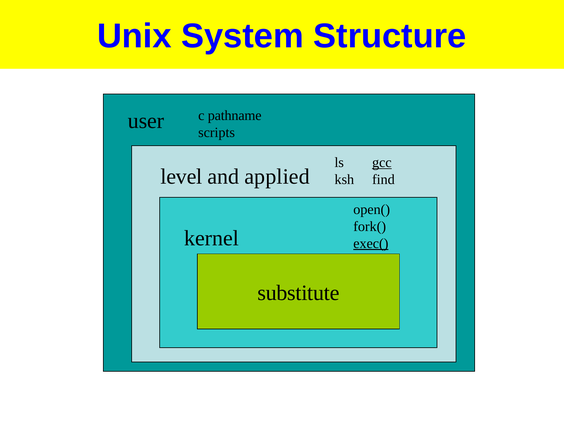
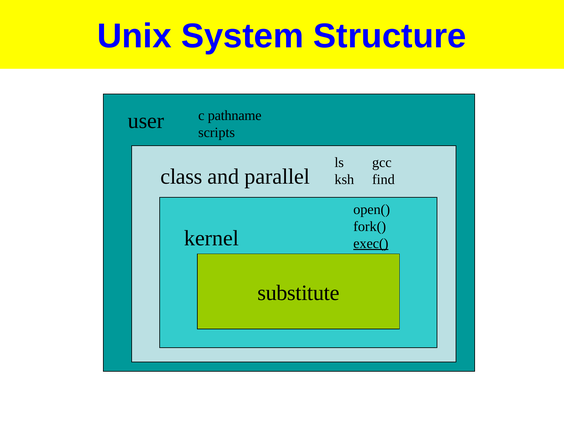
gcc underline: present -> none (382, 163)
level: level -> class (181, 177)
applied: applied -> parallel (277, 177)
